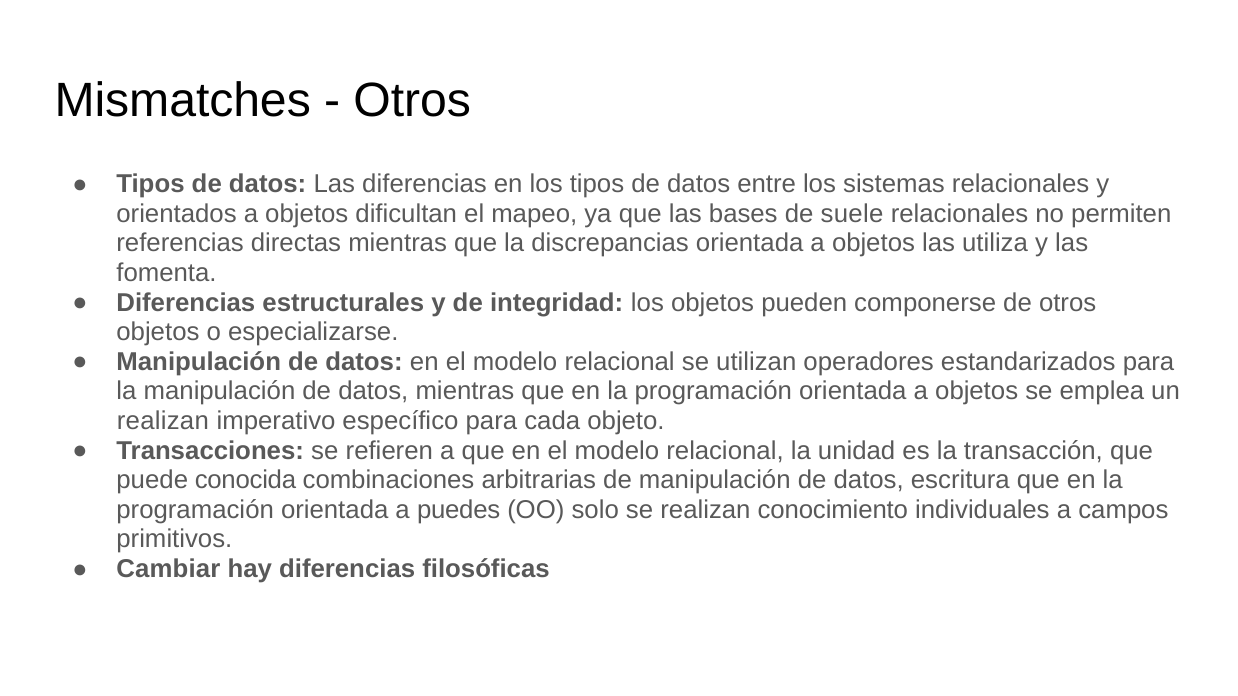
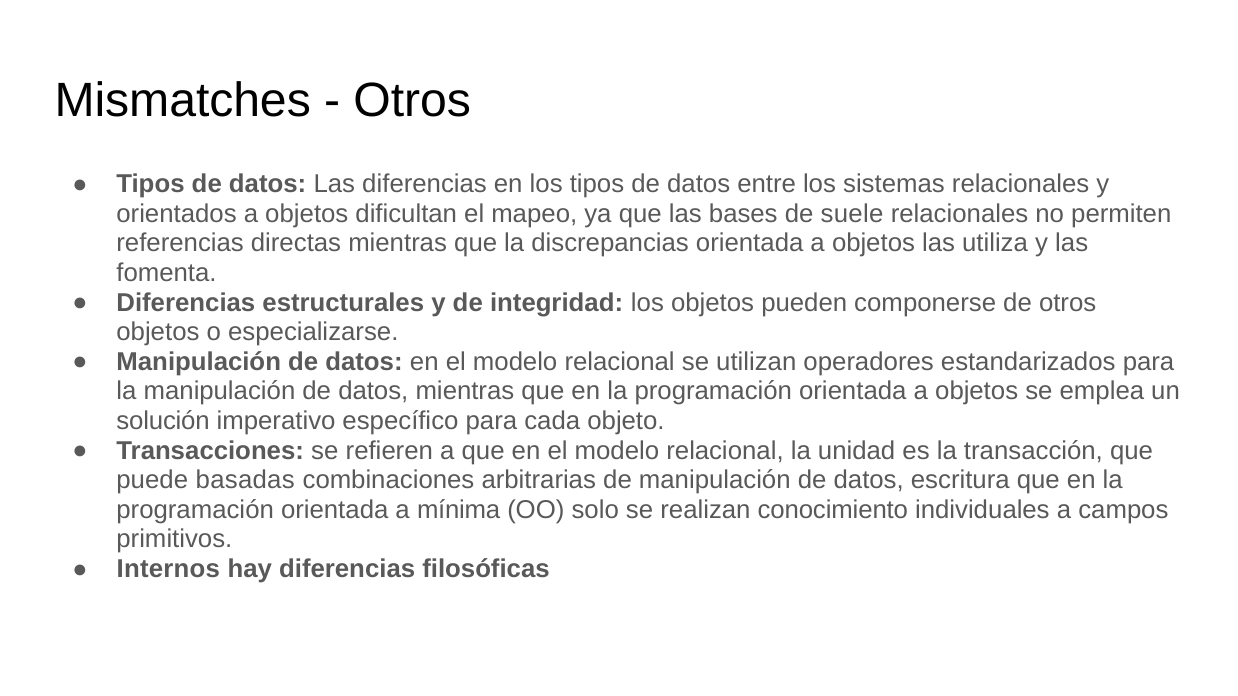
realizan: realizan -> solución (163, 421)
conocida: conocida -> basadas (245, 481)
puedes: puedes -> mínima (459, 510)
Cambiar: Cambiar -> Internos (168, 569)
